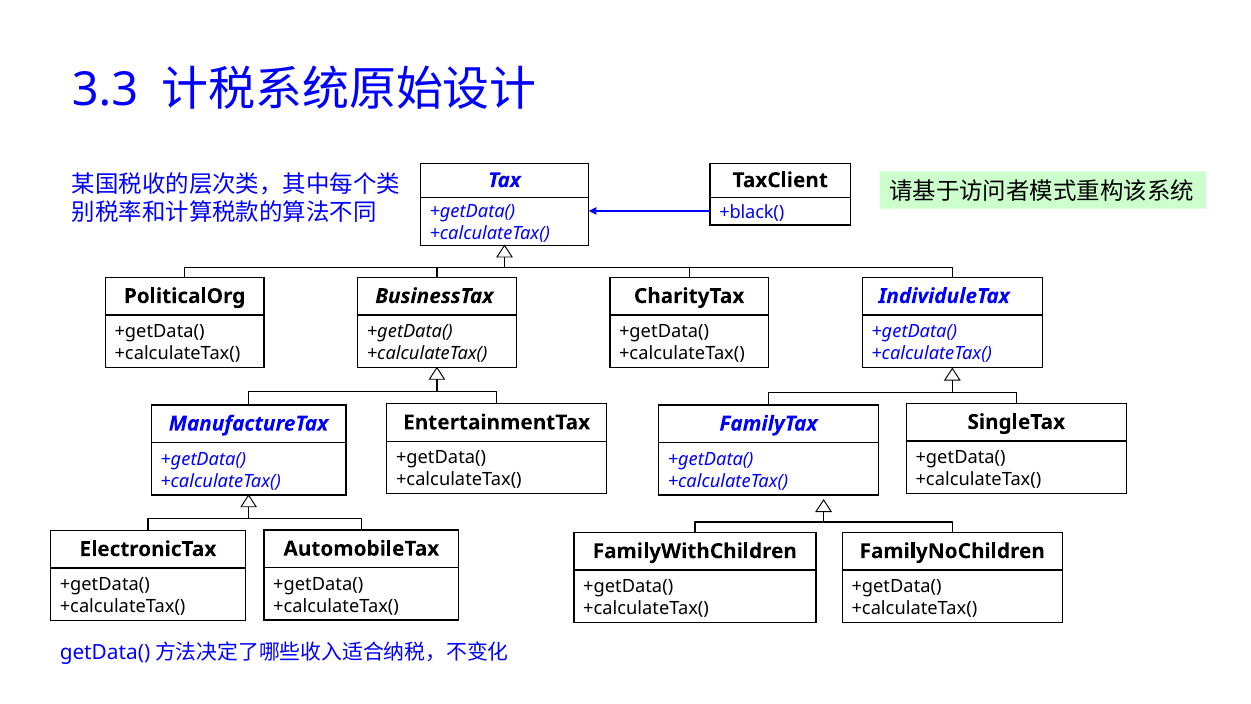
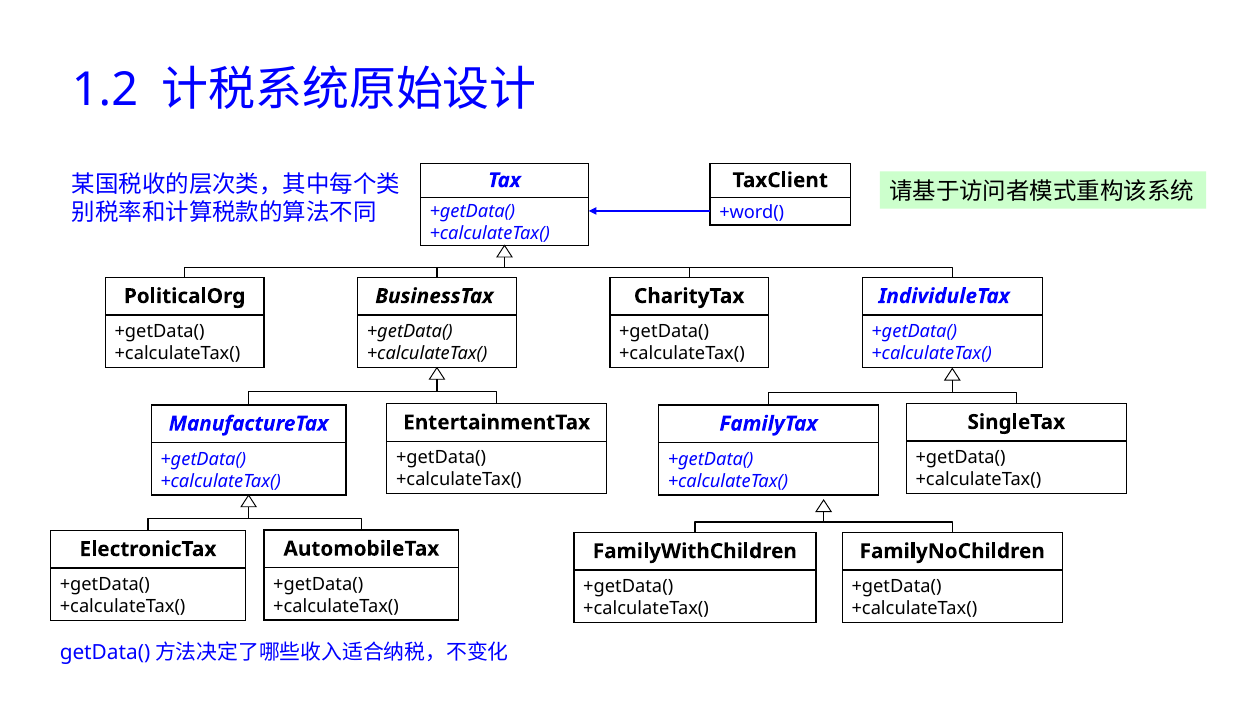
3.3: 3.3 -> 1.2 (105, 90)
+black(: +black( -> +word( (752, 212)
